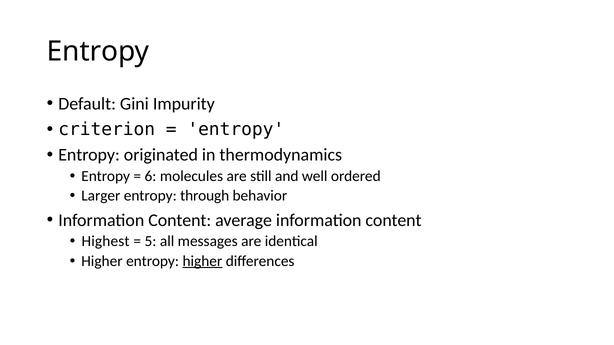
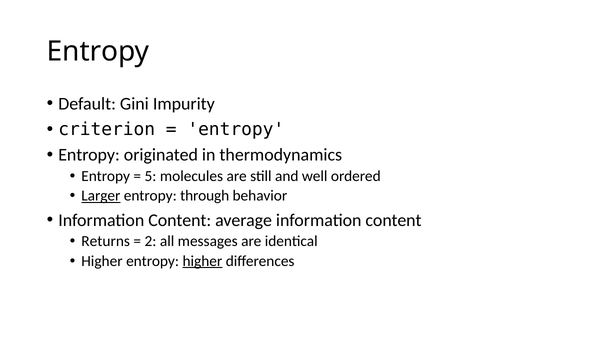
6: 6 -> 5 (150, 176)
Larger underline: none -> present (101, 196)
Highest: Highest -> Returns (106, 242)
5: 5 -> 2 (150, 242)
